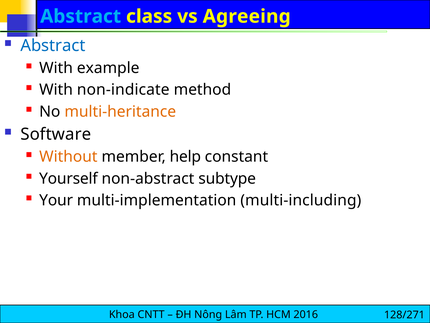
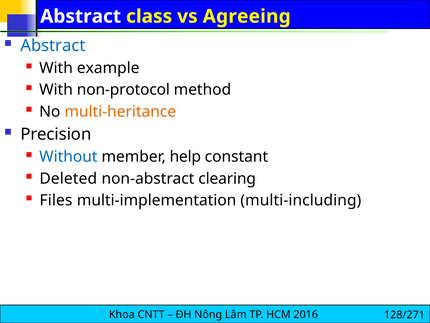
Abstract colour: light blue -> white (81, 16)
non-indicate: non-indicate -> non-protocol (123, 90)
Software: Software -> Precision (56, 134)
Without colour: orange -> blue (68, 157)
Yourself: Yourself -> Deleted (68, 178)
subtype: subtype -> clearing (227, 178)
Your: Your -> Files (56, 200)
